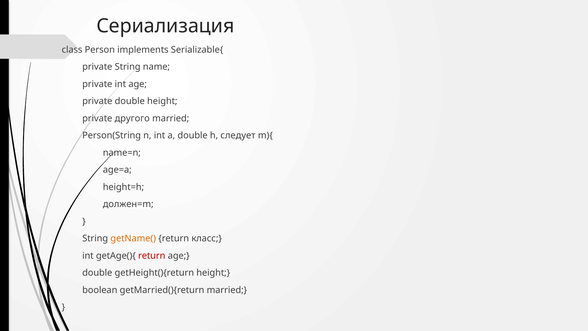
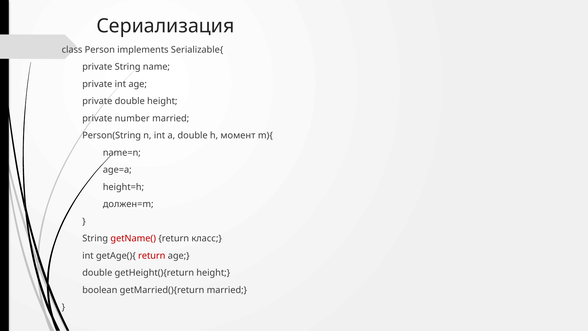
другого: другого -> number (132, 118)
следует: следует -> момент (238, 135)
getName( colour: orange -> red (133, 238)
